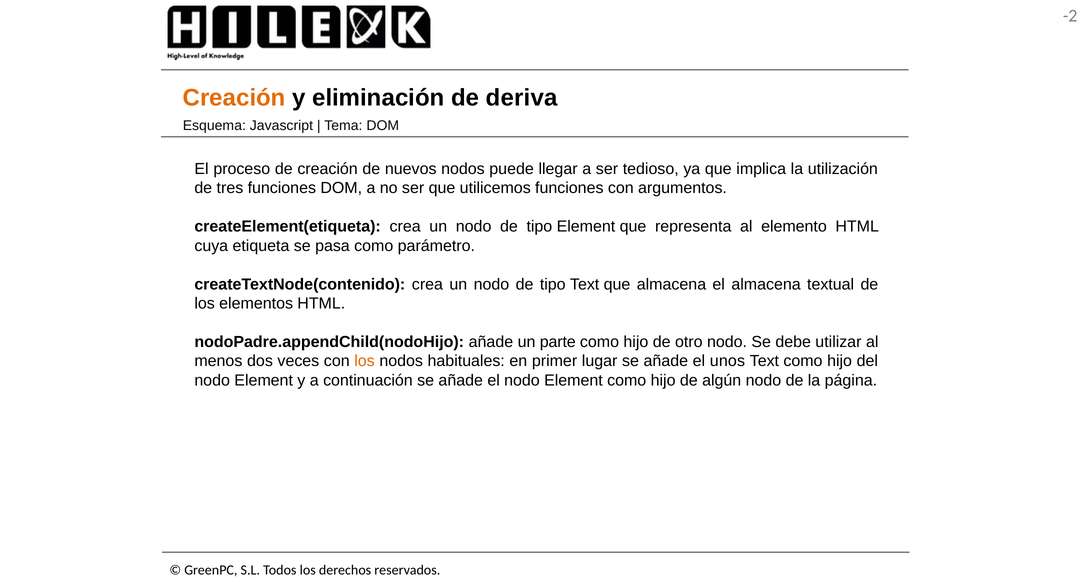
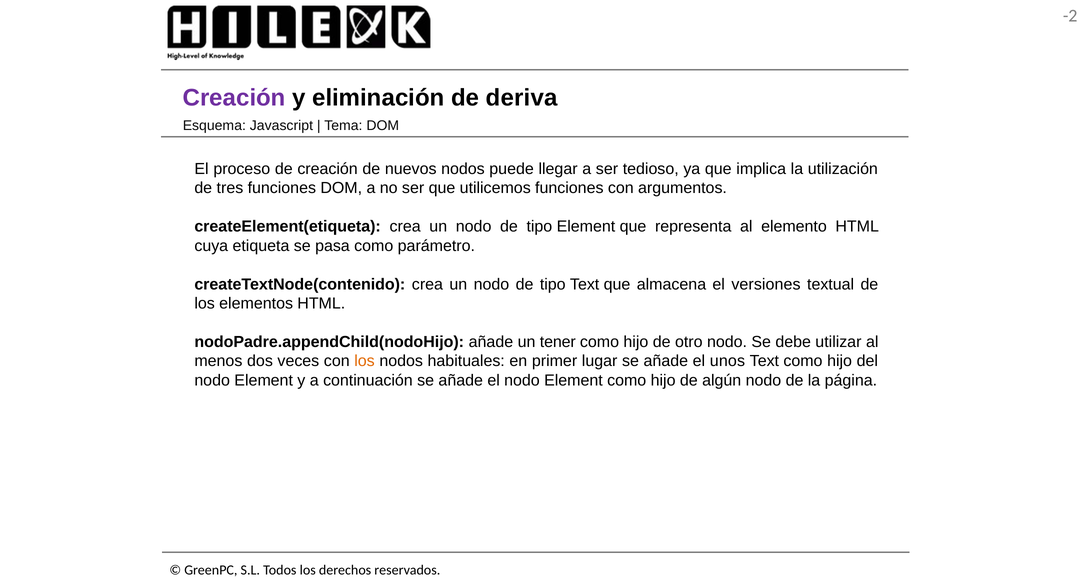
Creación colour: orange -> purple (234, 98)
el almacena: almacena -> versiones (766, 284)
parte: parte -> tener (558, 342)
